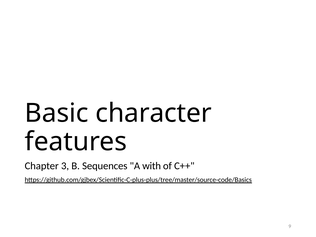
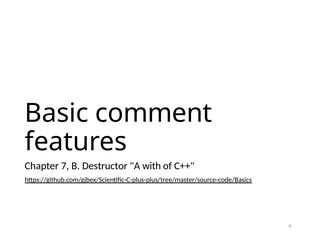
character: character -> comment (154, 113)
3: 3 -> 7 (65, 166)
Sequences: Sequences -> Destructor (105, 166)
